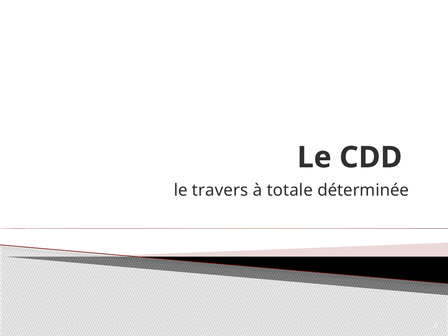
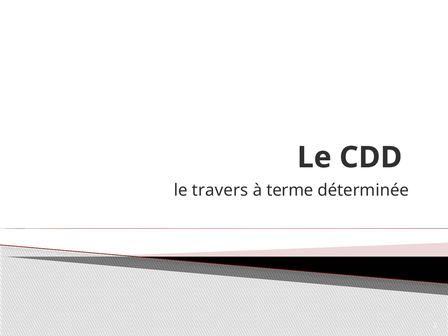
totale: totale -> terme (290, 190)
